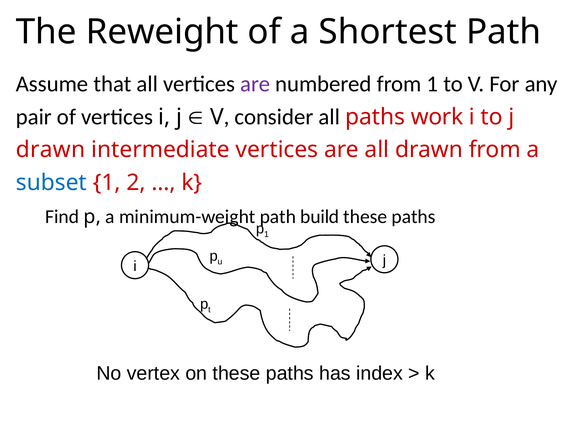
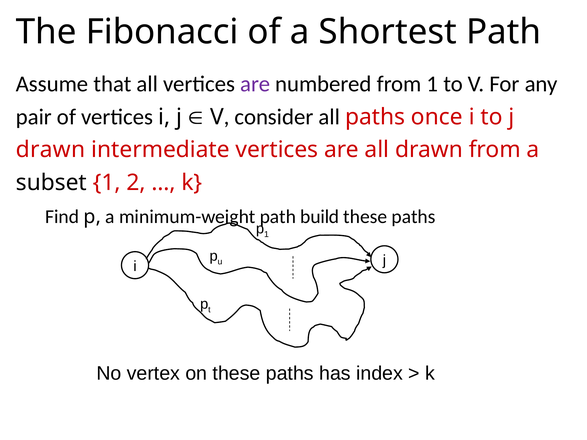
Reweight: Reweight -> Fibonacci (162, 32)
work: work -> once (437, 117)
subset colour: blue -> black (51, 183)
